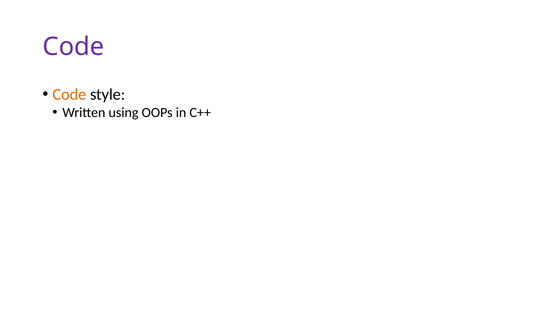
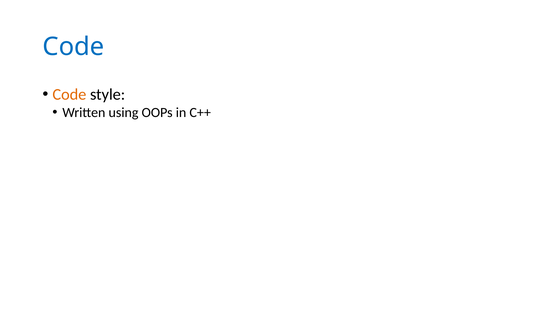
Code colour: purple -> blue (73, 47)
